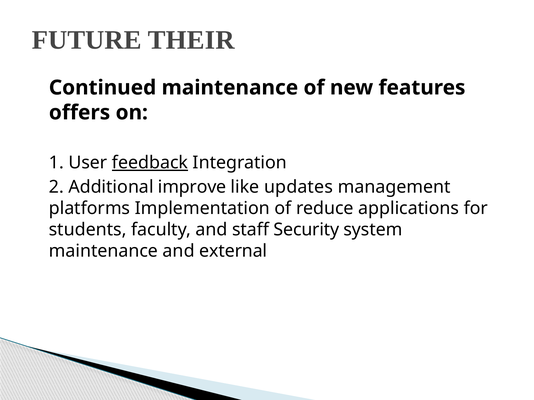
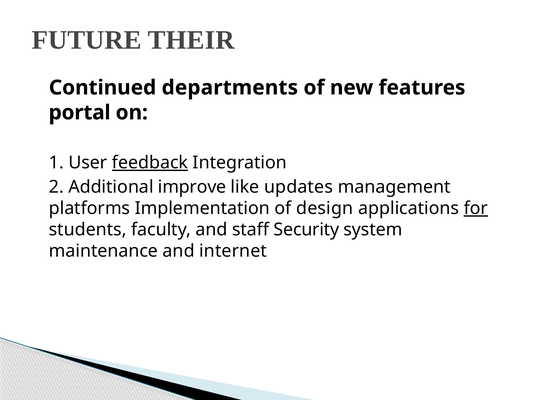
Continued maintenance: maintenance -> departments (230, 88)
offers: offers -> portal (80, 113)
reduce: reduce -> design (325, 209)
for underline: none -> present (476, 209)
external: external -> internet (233, 251)
